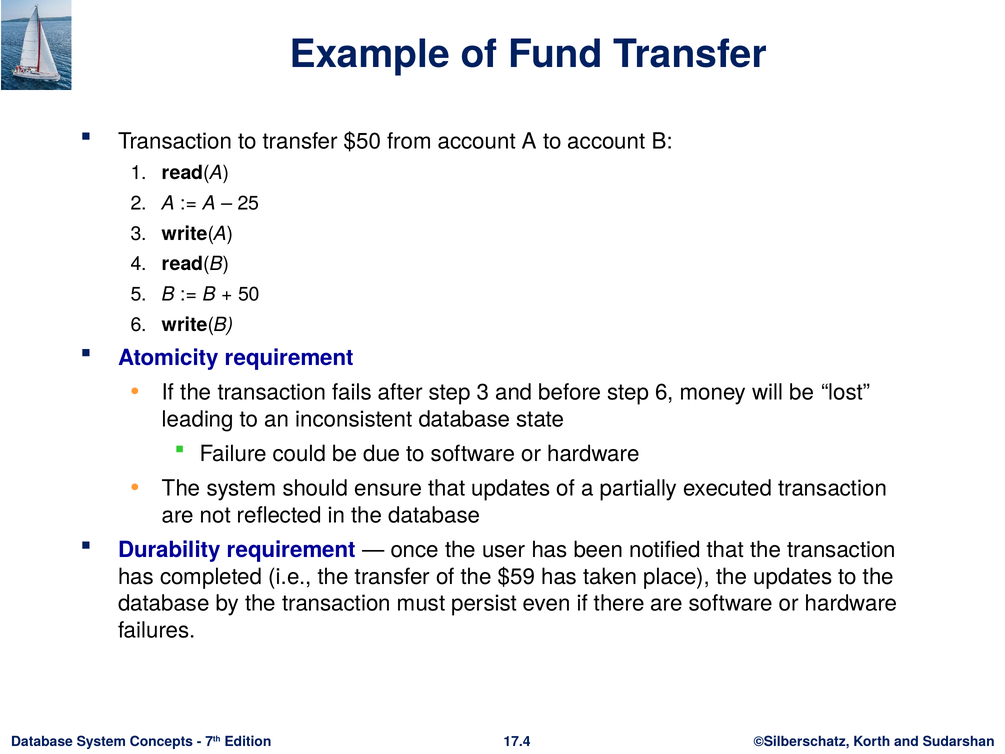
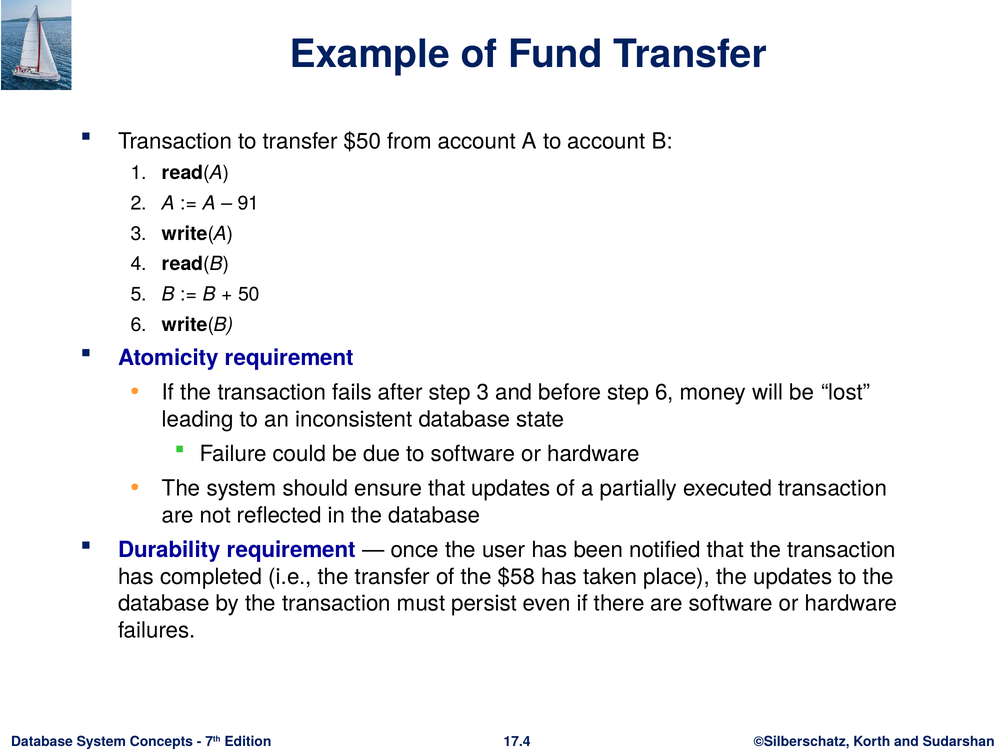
25: 25 -> 91 (248, 203)
$59: $59 -> $58 (516, 576)
